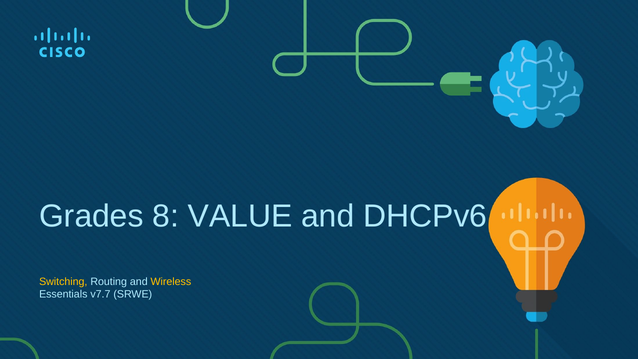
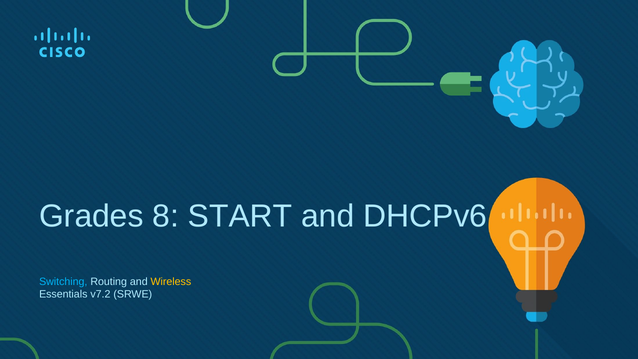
VALUE: VALUE -> START (240, 216)
Switching colour: yellow -> light blue (63, 282)
v7.7: v7.7 -> v7.2 (100, 294)
